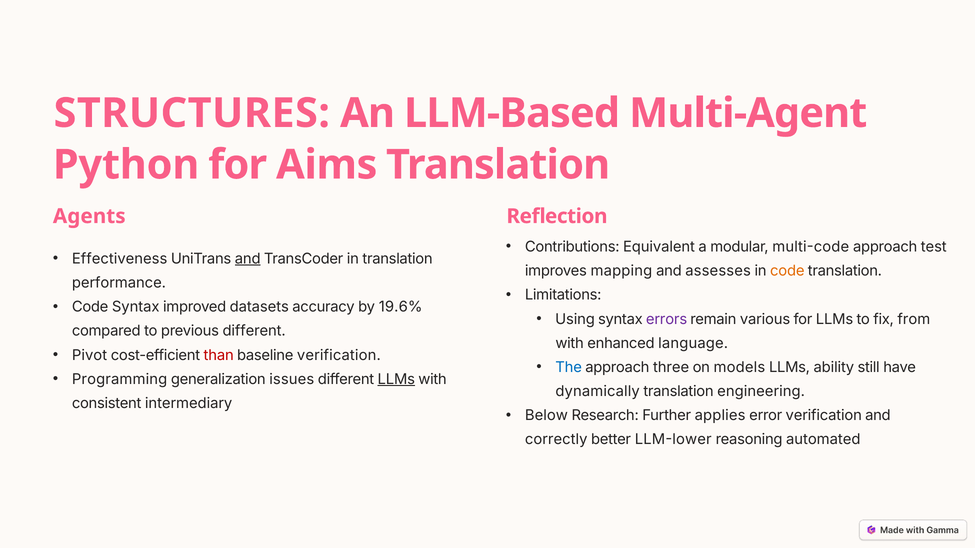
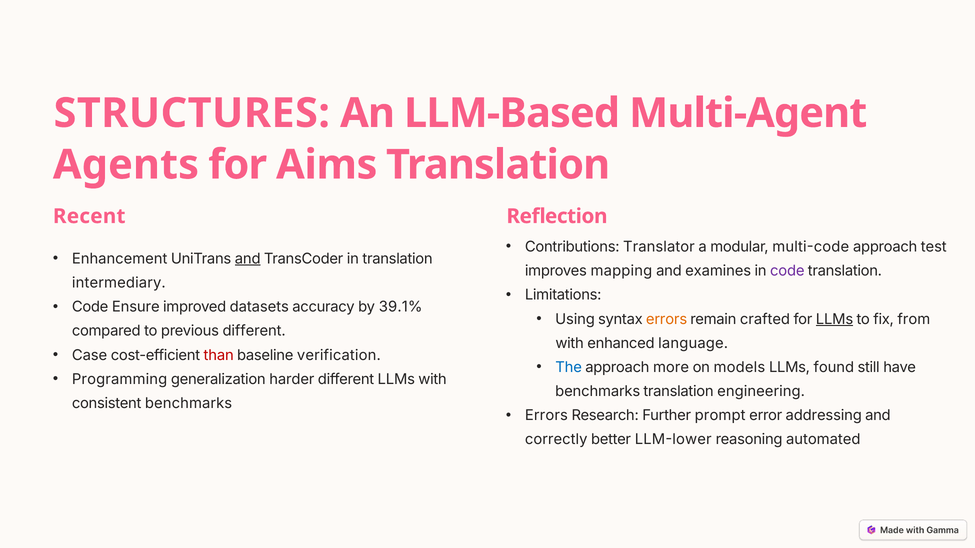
Python: Python -> Agents (126, 165)
Agents: Agents -> Recent (89, 216)
Equivalent: Equivalent -> Translator (659, 247)
Effectiveness: Effectiveness -> Enhancement (120, 259)
assesses: assesses -> examines (718, 271)
code colour: orange -> purple (787, 271)
performance: performance -> intermediary (119, 283)
Code Syntax: Syntax -> Ensure (136, 307)
19.6%: 19.6% -> 39.1% (401, 307)
errors colour: purple -> orange (667, 319)
various: various -> crafted (765, 319)
LLMs underline: none -> present (835, 319)
Pivot: Pivot -> Case (90, 355)
three: three -> more (671, 368)
ability: ability -> found (834, 368)
issues: issues -> harder (292, 380)
LLMs underline: present -> none (396, 380)
dynamically: dynamically -> benchmarks (598, 392)
consistent intermediary: intermediary -> benchmarks (189, 404)
Below: Below -> Errors (546, 416)
applies: applies -> prompt (720, 416)
error verification: verification -> addressing (824, 416)
